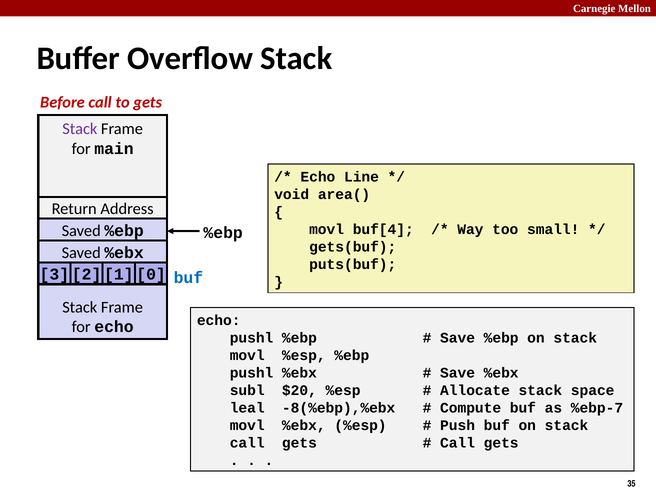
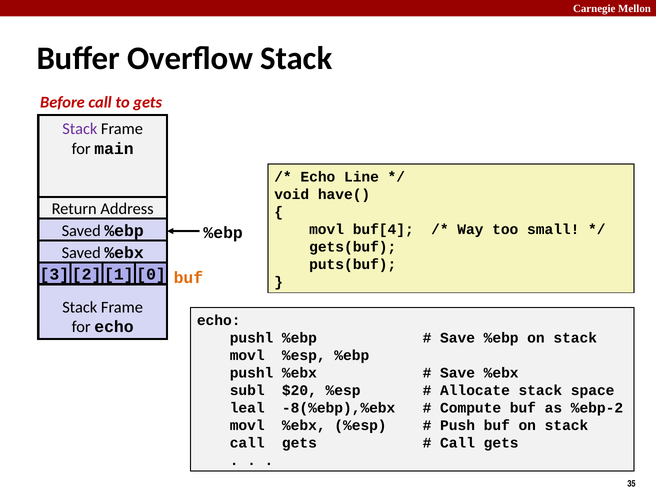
area(: area( -> have( (344, 194)
buf colour: blue -> orange (188, 278)
%ebp-7: %ebp-7 -> %ebp-2 (597, 408)
